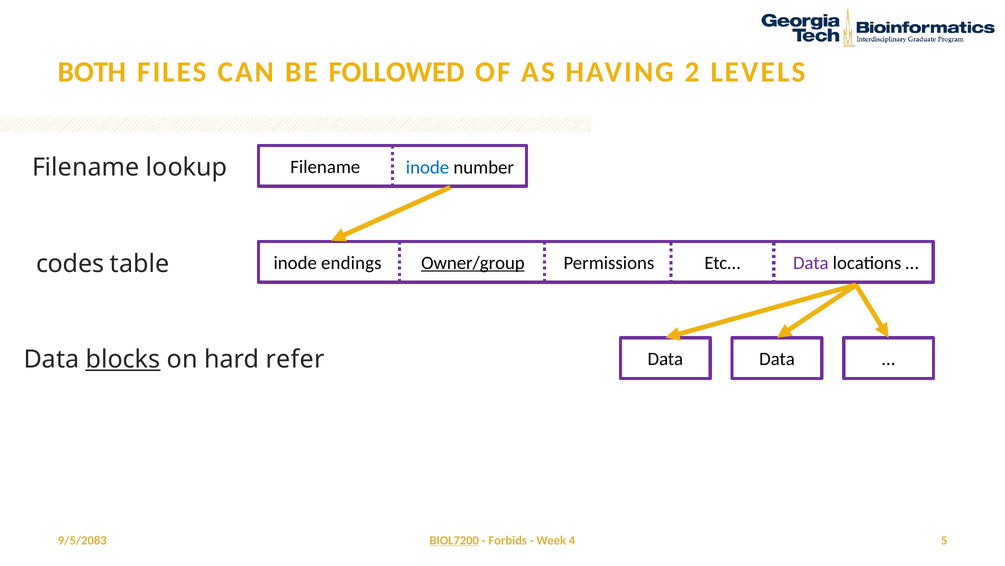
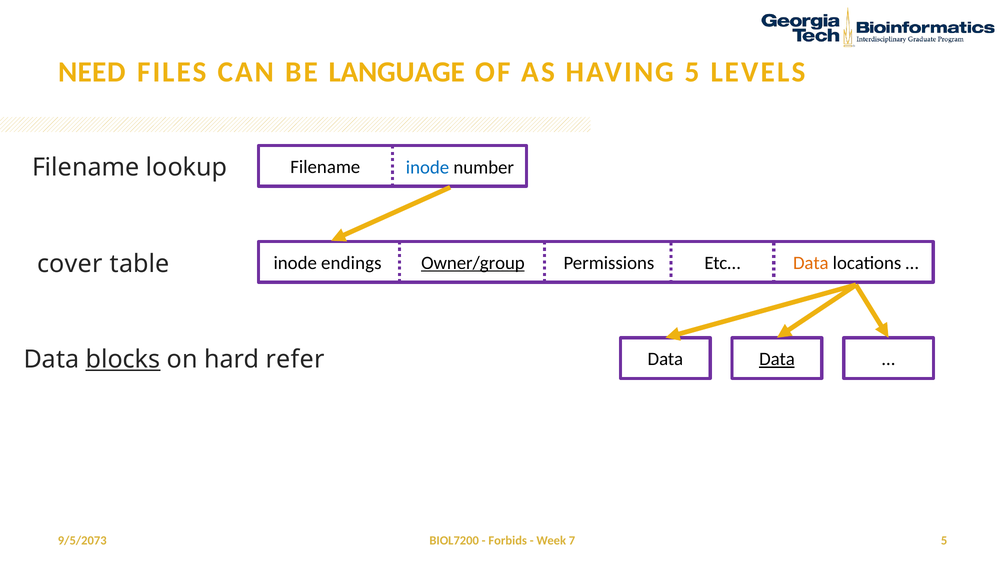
BOTH: BOTH -> NEED (92, 72)
FOLLOWED: FOLLOWED -> LANGUAGE (397, 72)
HAVING 2: 2 -> 5 (692, 72)
Data colour: purple -> orange (811, 263)
codes: codes -> cover (70, 264)
Data underline: none -> present (777, 359)
BIOL7200 underline: present -> none (454, 540)
4: 4 -> 7 (572, 540)
9/5/2083: 9/5/2083 -> 9/5/2073 (82, 540)
